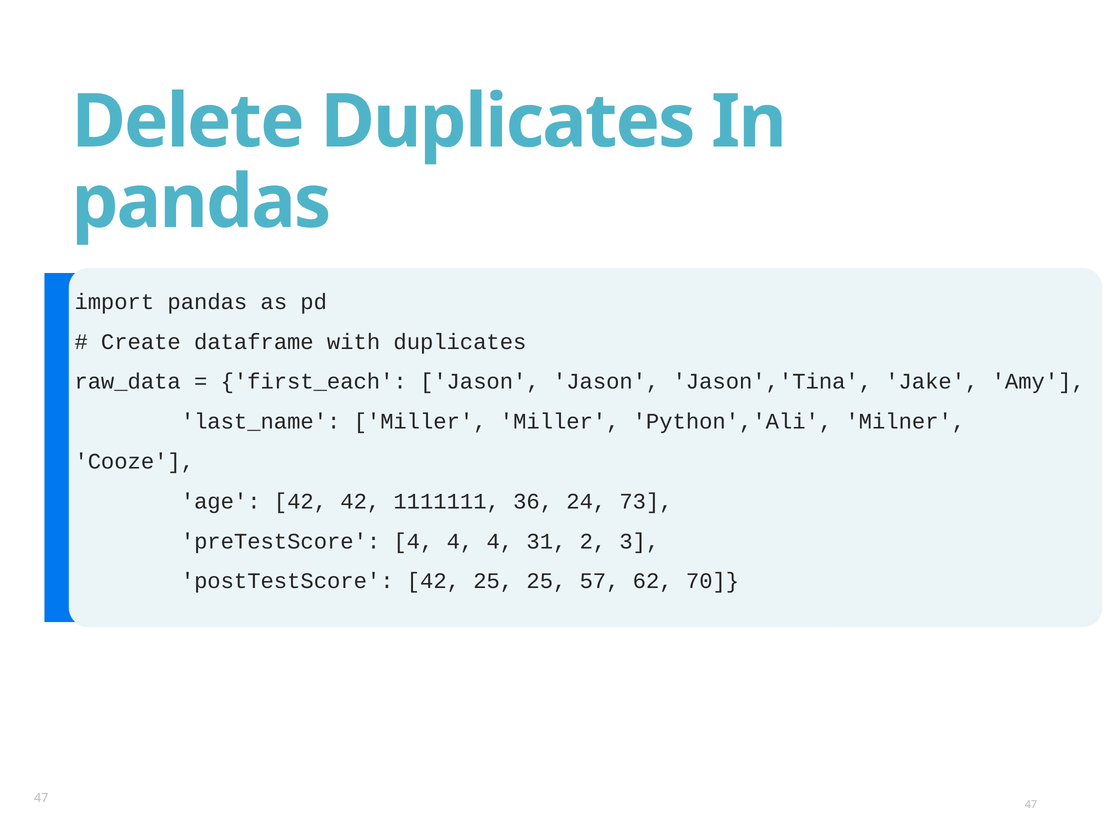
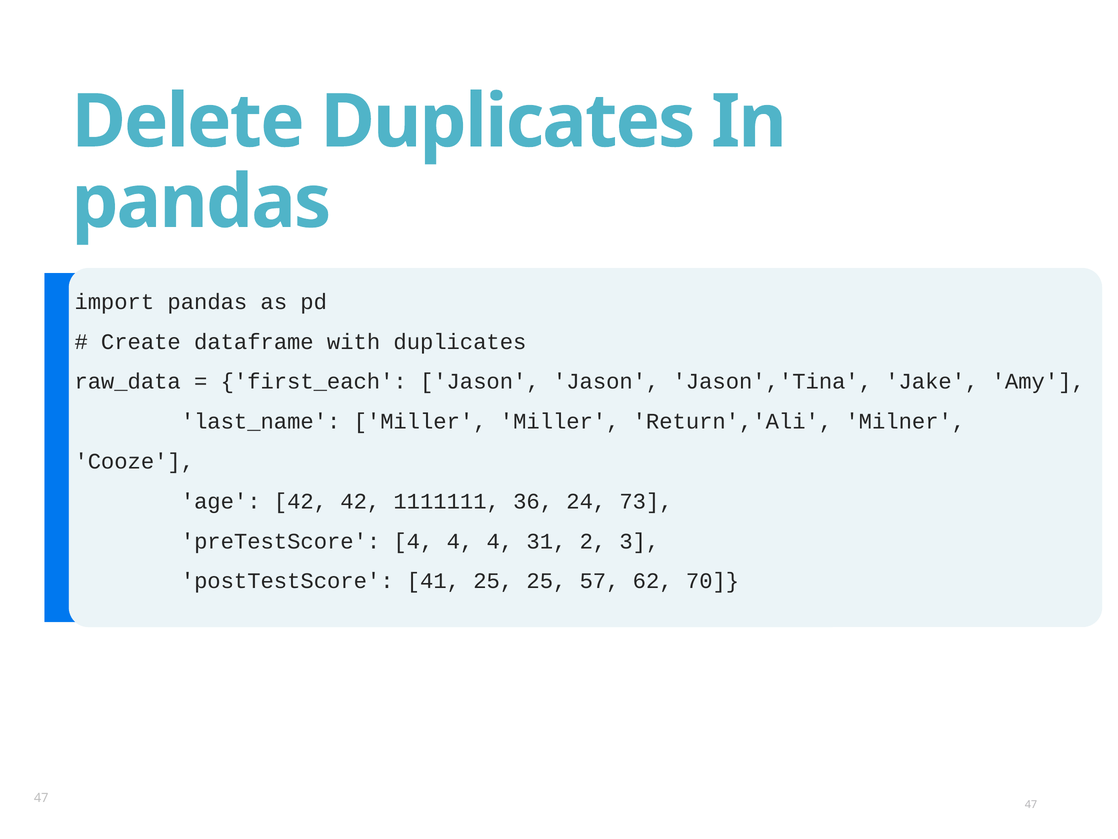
Python','Ali: Python','Ali -> Return','Ali (732, 421)
postTestScore 42: 42 -> 41 (433, 581)
